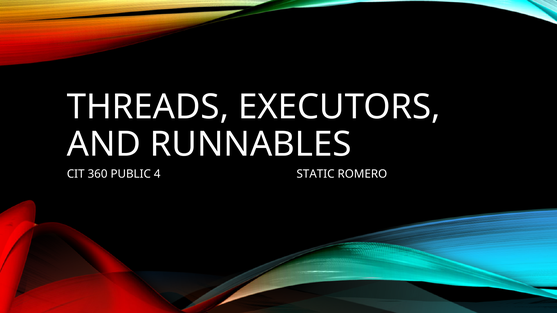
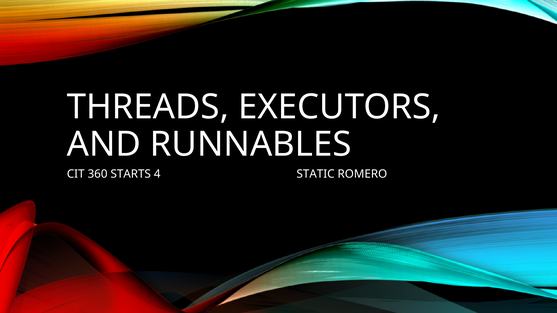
PUBLIC: PUBLIC -> STARTS (131, 174)
